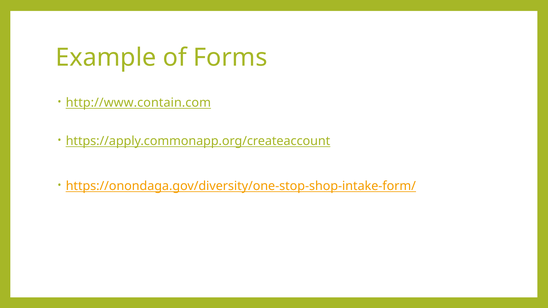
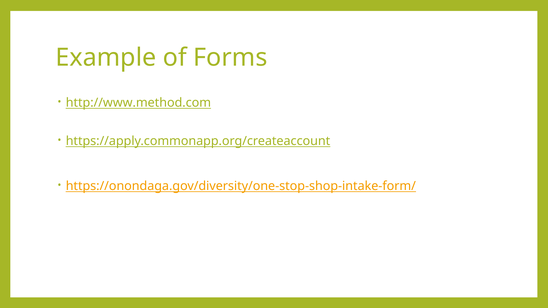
http://www.contain.com: http://www.contain.com -> http://www.method.com (138, 103)
